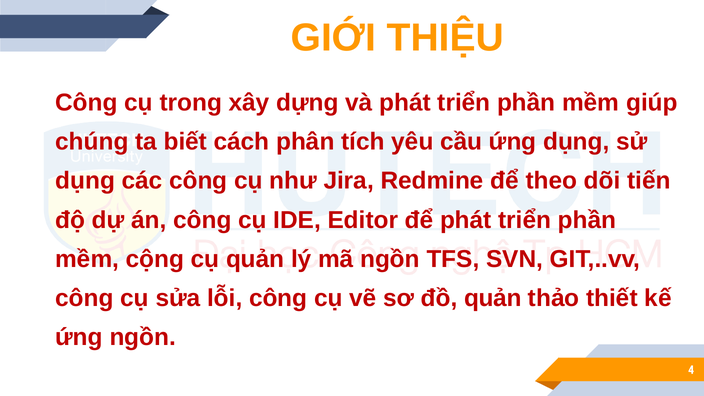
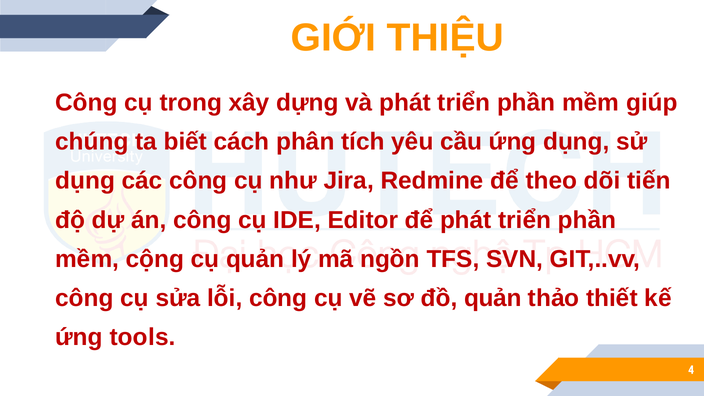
ứng ngồn: ngồn -> tools (143, 337)
